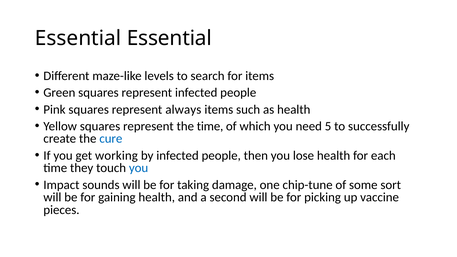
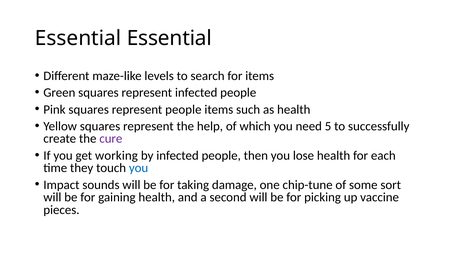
represent always: always -> people (183, 109)
the time: time -> help (210, 126)
cure colour: blue -> purple (111, 139)
